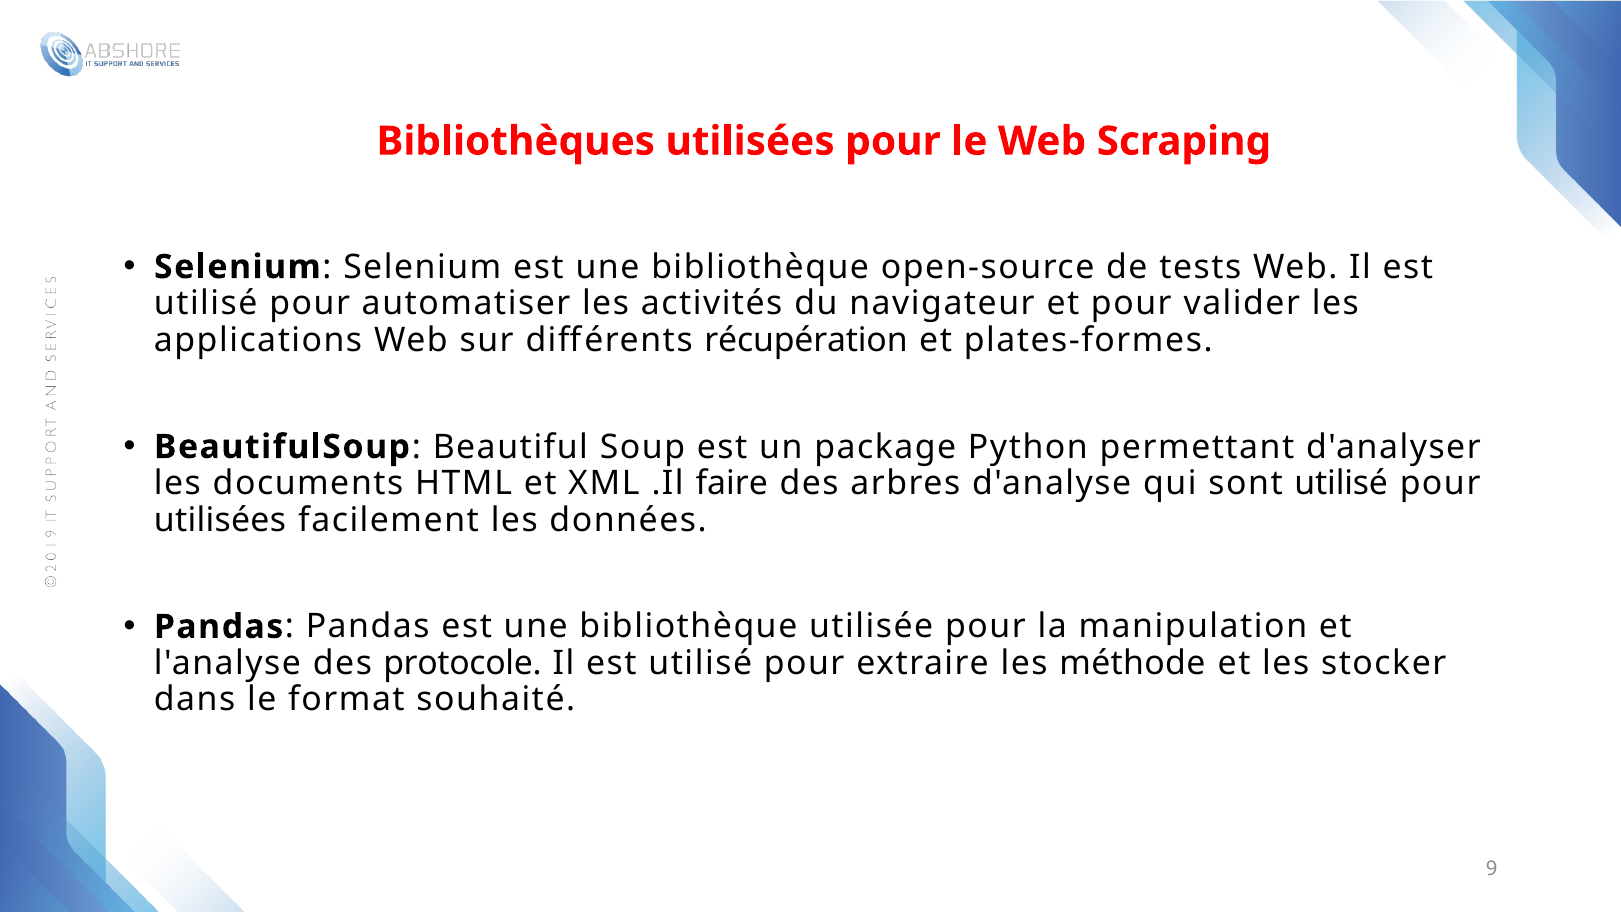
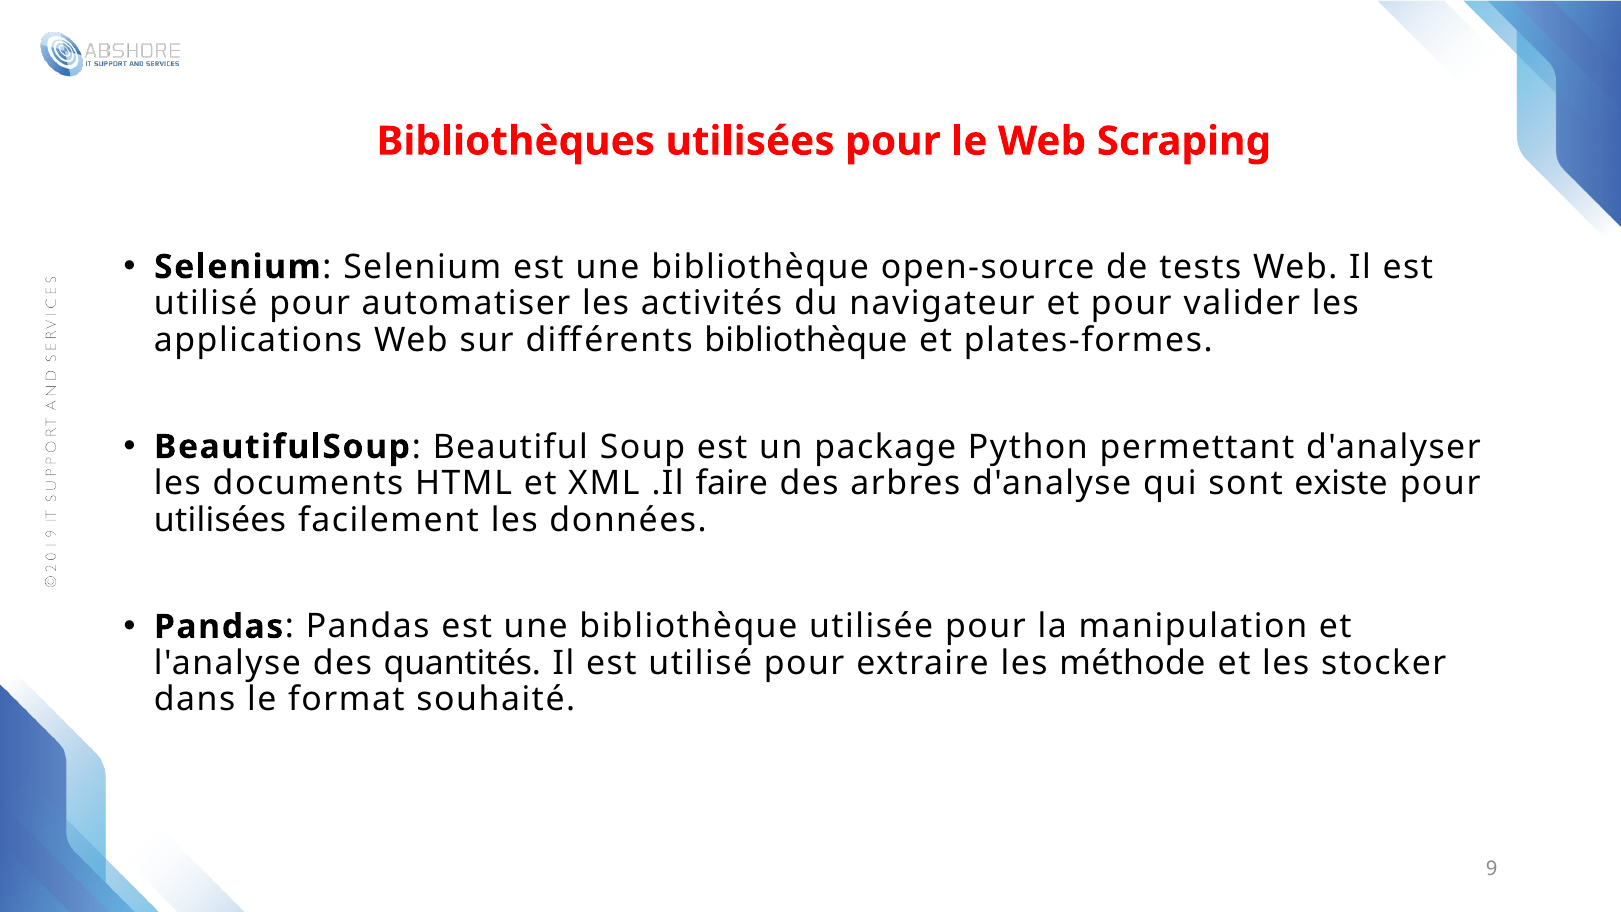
différents récupération: récupération -> bibliothèque (806, 340)
sont utilisé: utilisé -> existe (1341, 483)
protocole: protocole -> quantités (462, 663)
